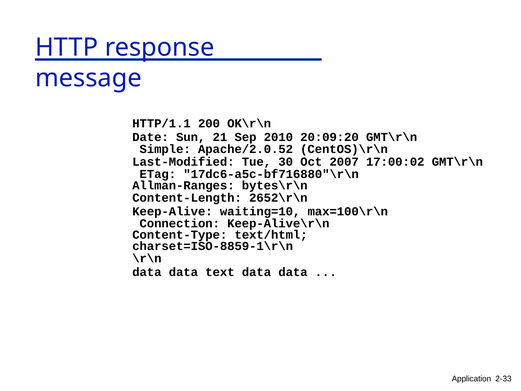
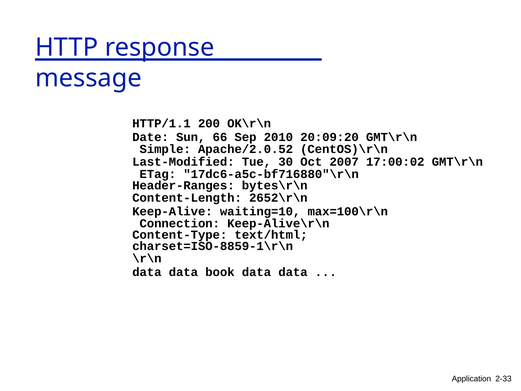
21: 21 -> 66 (220, 137)
Allman-Ranges: Allman-Ranges -> Header-Ranges (183, 185)
text: text -> book (220, 272)
